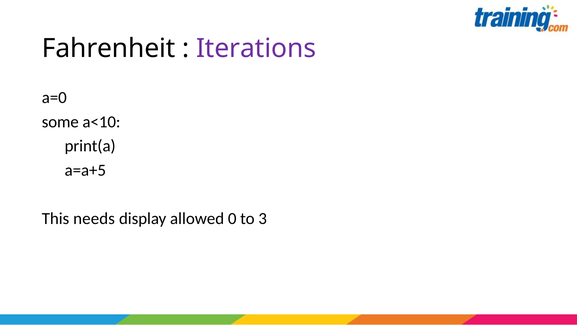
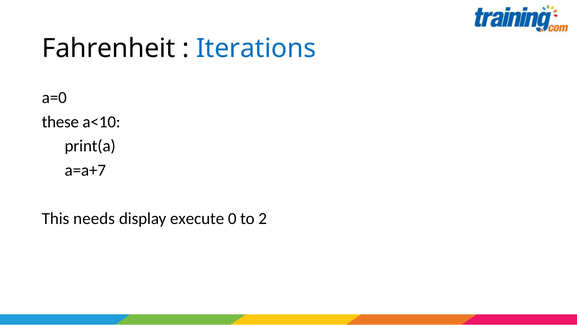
Iterations colour: purple -> blue (256, 48)
some: some -> these (60, 122)
a=a+5: a=a+5 -> a=a+7 (85, 170)
allowed: allowed -> execute (197, 218)
3: 3 -> 2 (263, 218)
